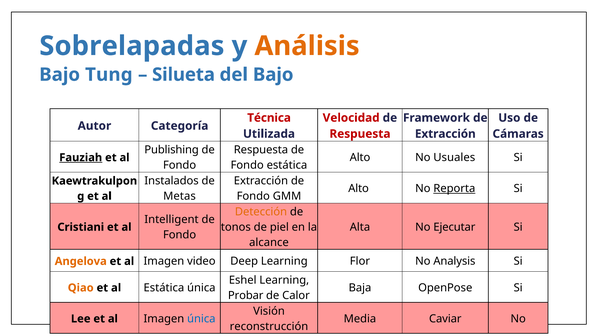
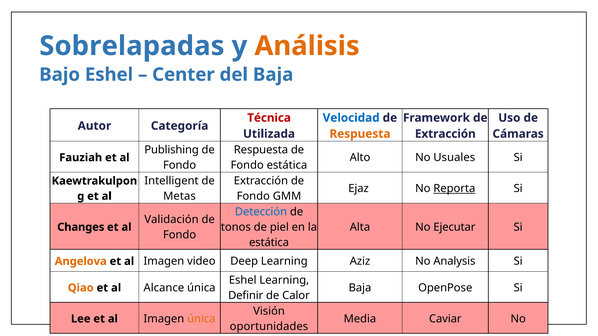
Bajo Tung: Tung -> Eshel (109, 75)
Silueta: Silueta -> Center (183, 75)
del Bajo: Bajo -> Baja (273, 75)
Velocidad colour: red -> blue (351, 118)
Respuesta colour: red -> orange (360, 134)
Fauziah underline: present -> none (81, 158)
Instalados: Instalados -> Intelligent (172, 181)
Alto: Alto -> Ejaz (359, 189)
Detección colour: orange -> blue (261, 212)
Intelligent: Intelligent -> Validación (172, 220)
Cristiani: Cristiani -> Changes (81, 227)
alcance: alcance -> estática (269, 243)
Flor: Flor -> Aziz (360, 262)
al Estática: Estática -> Alcance (164, 288)
Probar: Probar -> Definir (246, 296)
única colour: blue -> orange (201, 319)
reconstrucción: reconstrucción -> oportunidades (269, 327)
